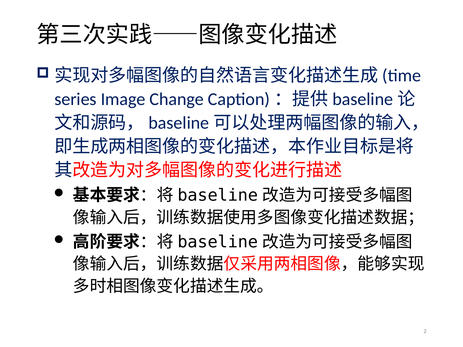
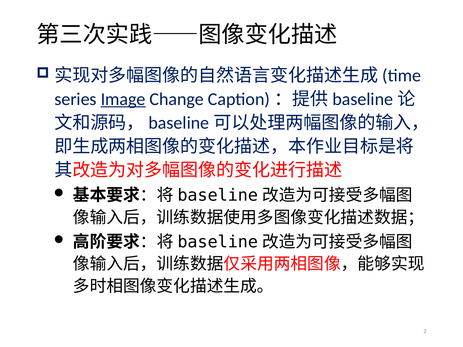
Image underline: none -> present (123, 99)
